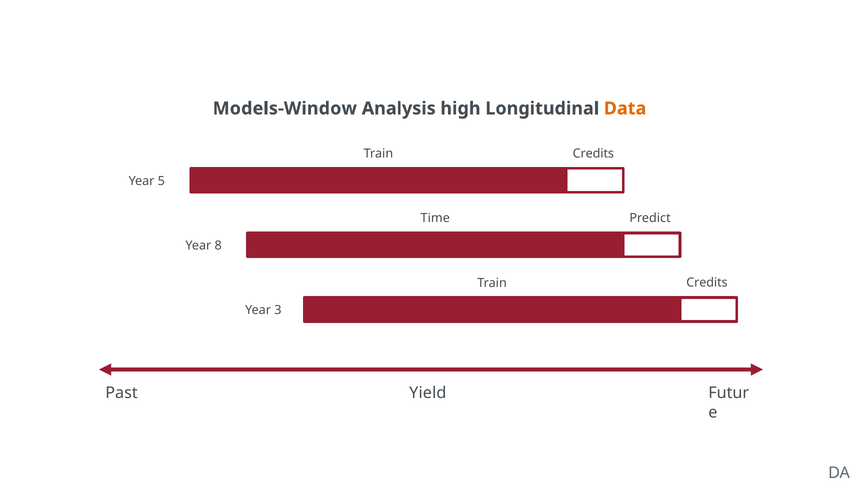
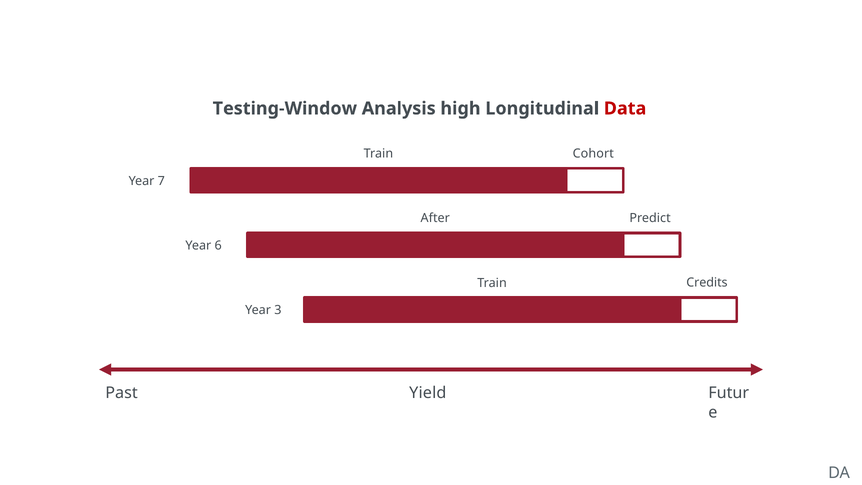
Models-Window: Models-Window -> Testing-Window (285, 108)
Data colour: orange -> red (625, 108)
Credits: Credits -> Cohort (593, 154)
5: 5 -> 7 (161, 181)
Time: Time -> After (435, 218)
8: 8 -> 6 (218, 246)
